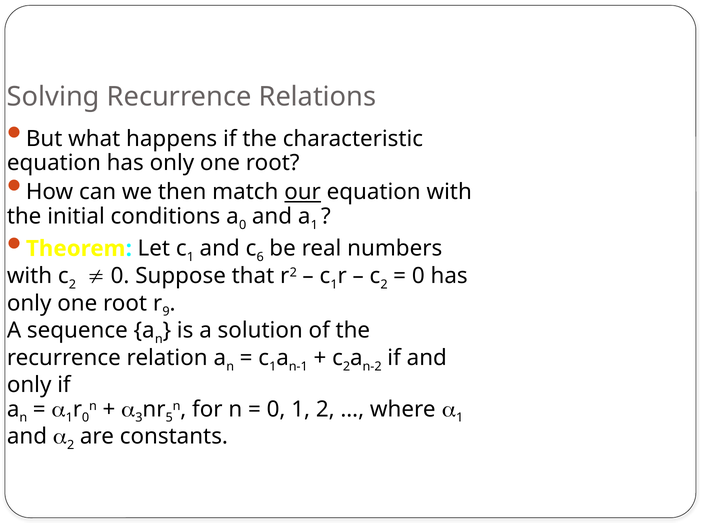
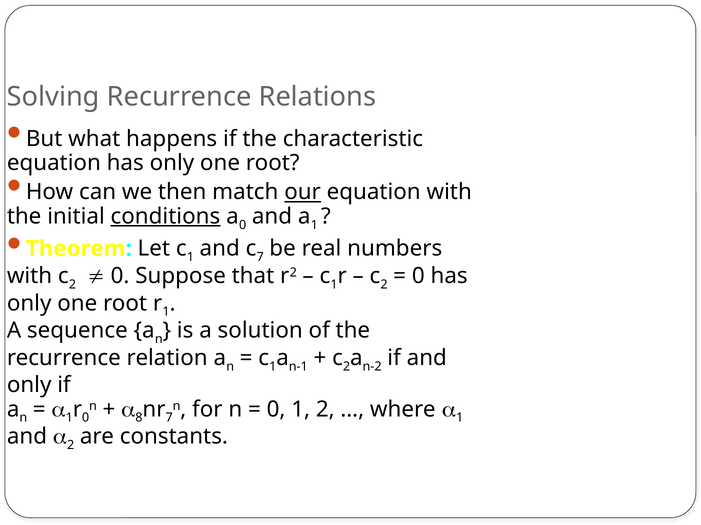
conditions underline: none -> present (165, 217)
6: 6 -> 7 (260, 258)
9: 9 -> 1 (166, 312)
3: 3 -> 8 (139, 418)
5: 5 -> 7 (169, 418)
